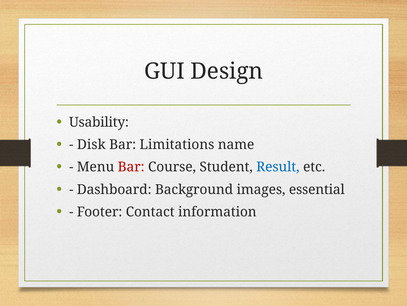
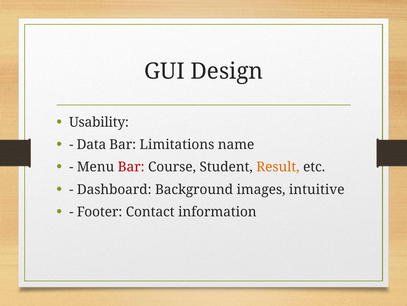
Disk: Disk -> Data (91, 144)
Result colour: blue -> orange (278, 167)
essential: essential -> intuitive (317, 189)
